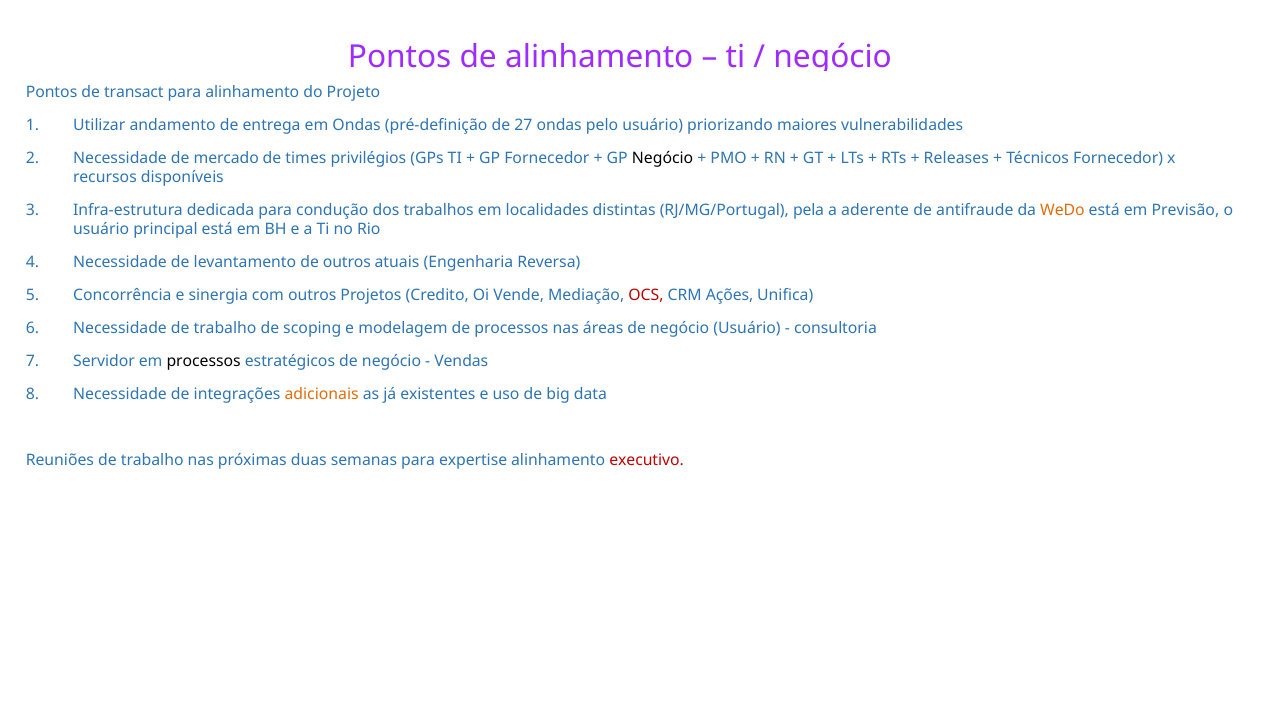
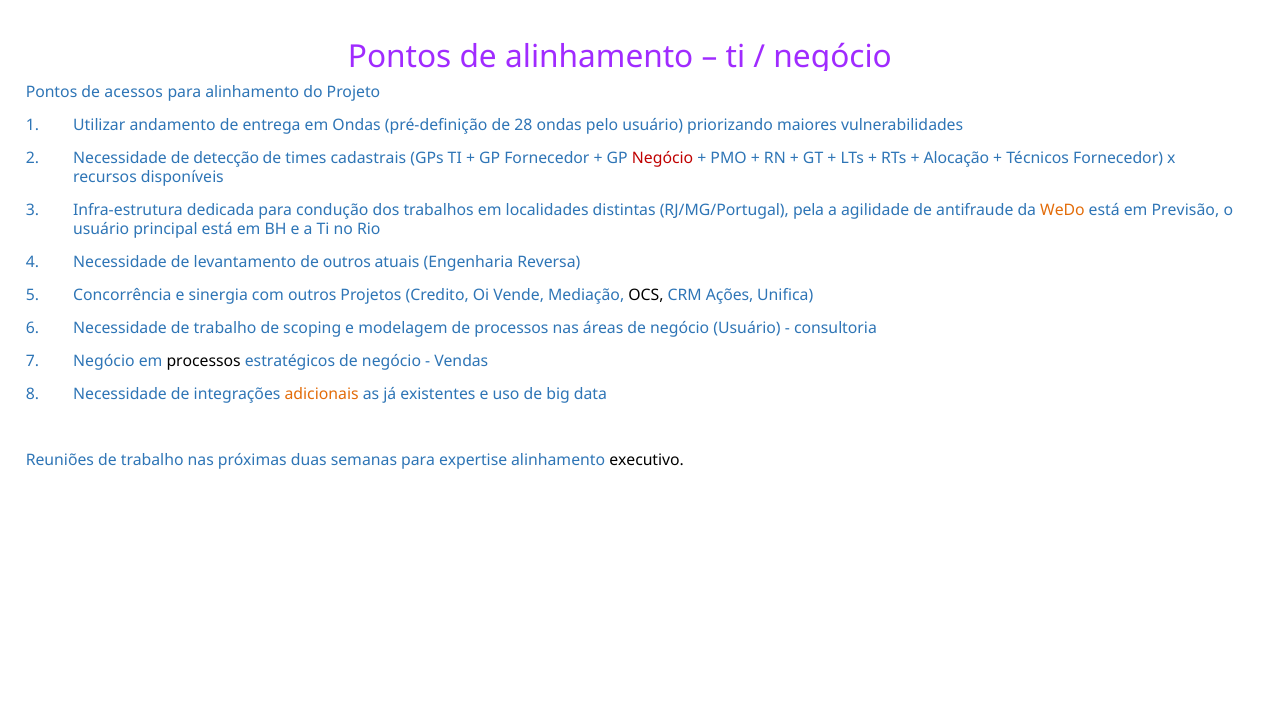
transact: transact -> acessos (134, 92)
27: 27 -> 28 (523, 125)
mercado: mercado -> detecção (226, 158)
privilégios: privilégios -> cadastrais (368, 158)
Negócio colour: black -> red (663, 158)
Releases: Releases -> Alocação (956, 158)
aderente: aderente -> agilidade (875, 210)
OCS colour: red -> black (646, 295)
Servidor: Servidor -> Negócio (104, 361)
executivo colour: red -> black (647, 460)
